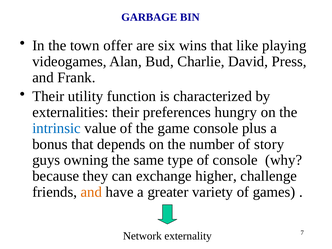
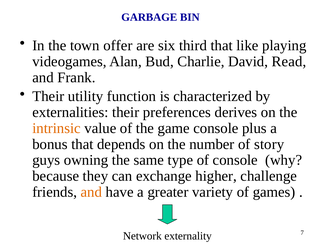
wins: wins -> third (193, 46)
Press: Press -> Read (289, 61)
hungry: hungry -> derives (236, 112)
intrinsic colour: blue -> orange (57, 128)
